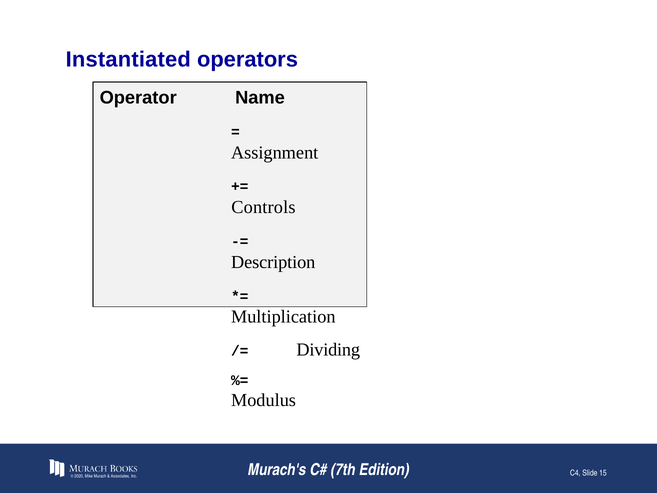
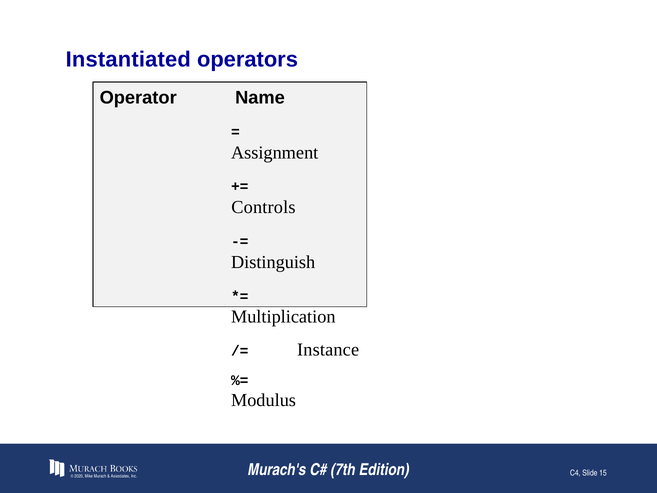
Description: Description -> Distinguish (273, 262)
Dividing: Dividing -> Instance (328, 350)
